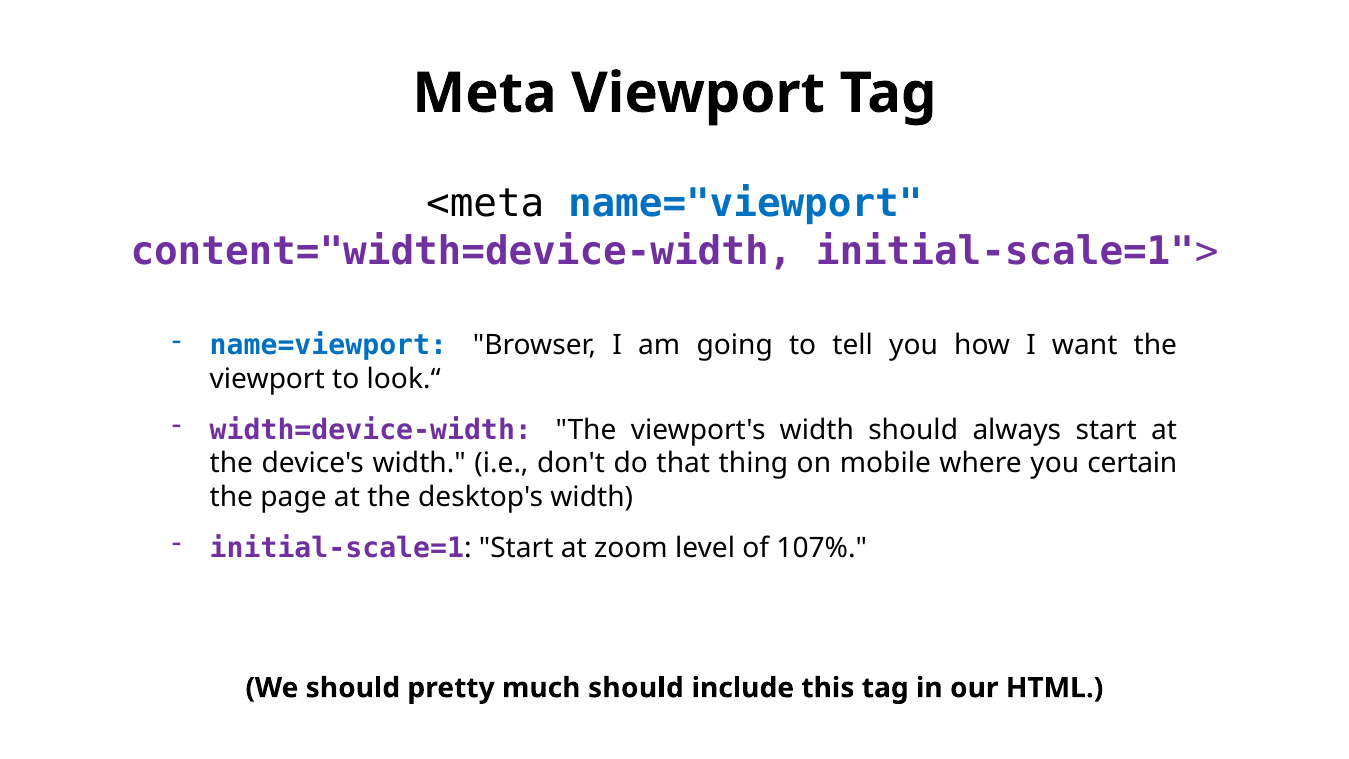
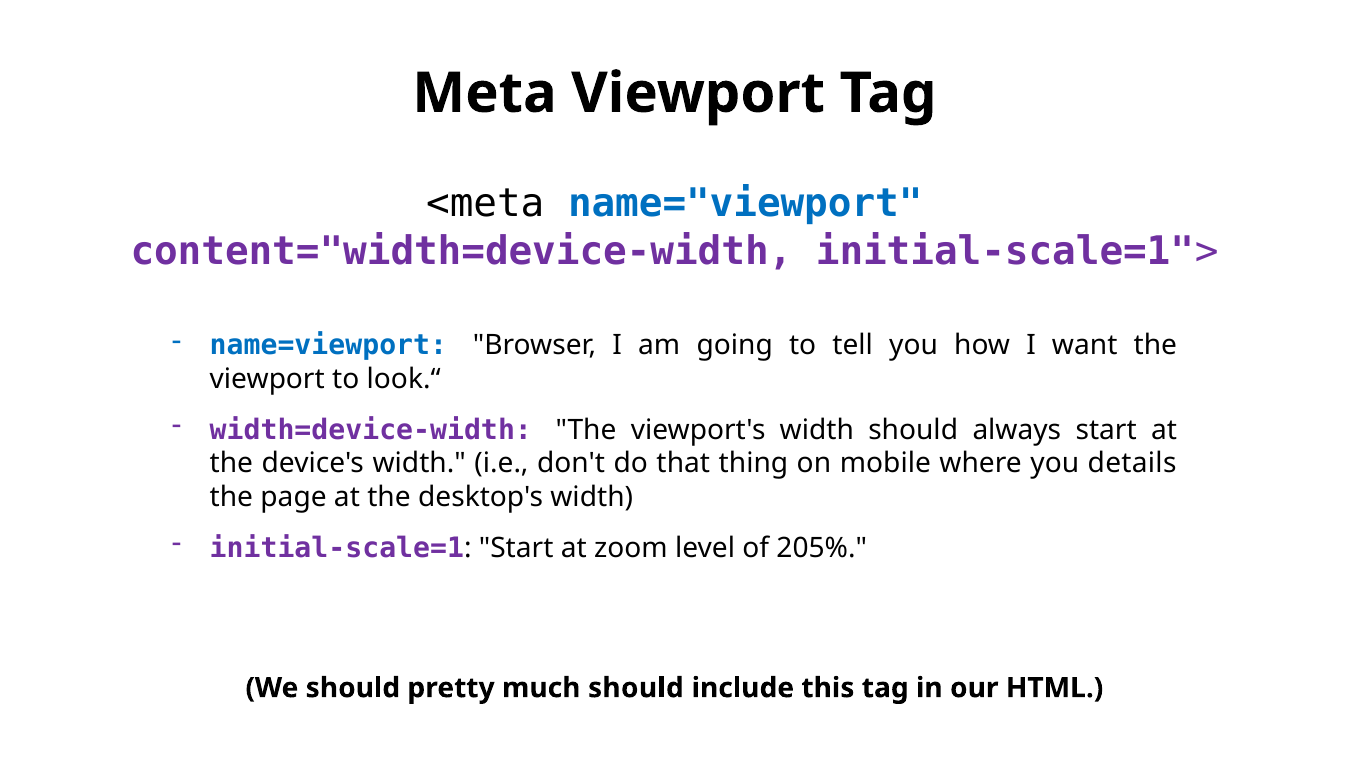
certain: certain -> details (1132, 463)
107%: 107% -> 205% (822, 548)
